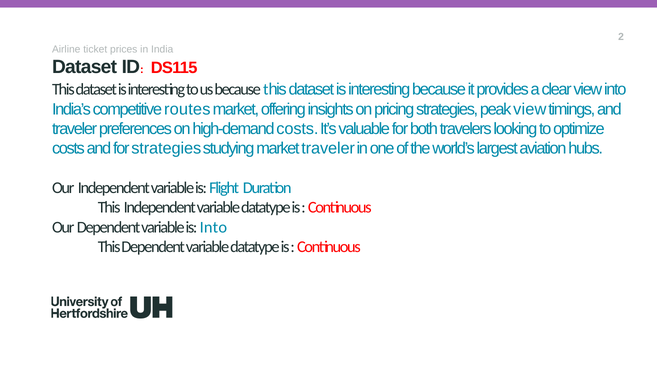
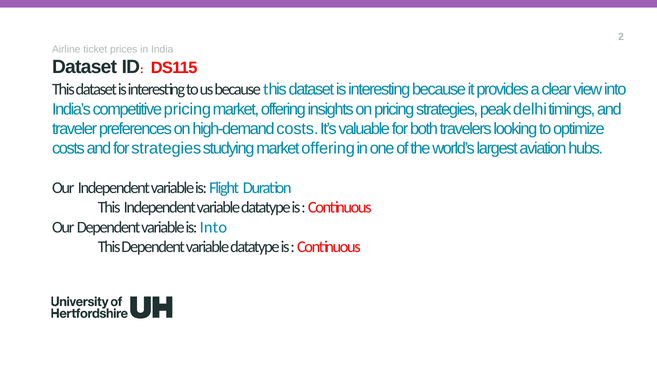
competitive routes: routes -> pricing (187, 109)
peak view: view -> delhi (530, 109)
studying market traveler: traveler -> offering (328, 149)
